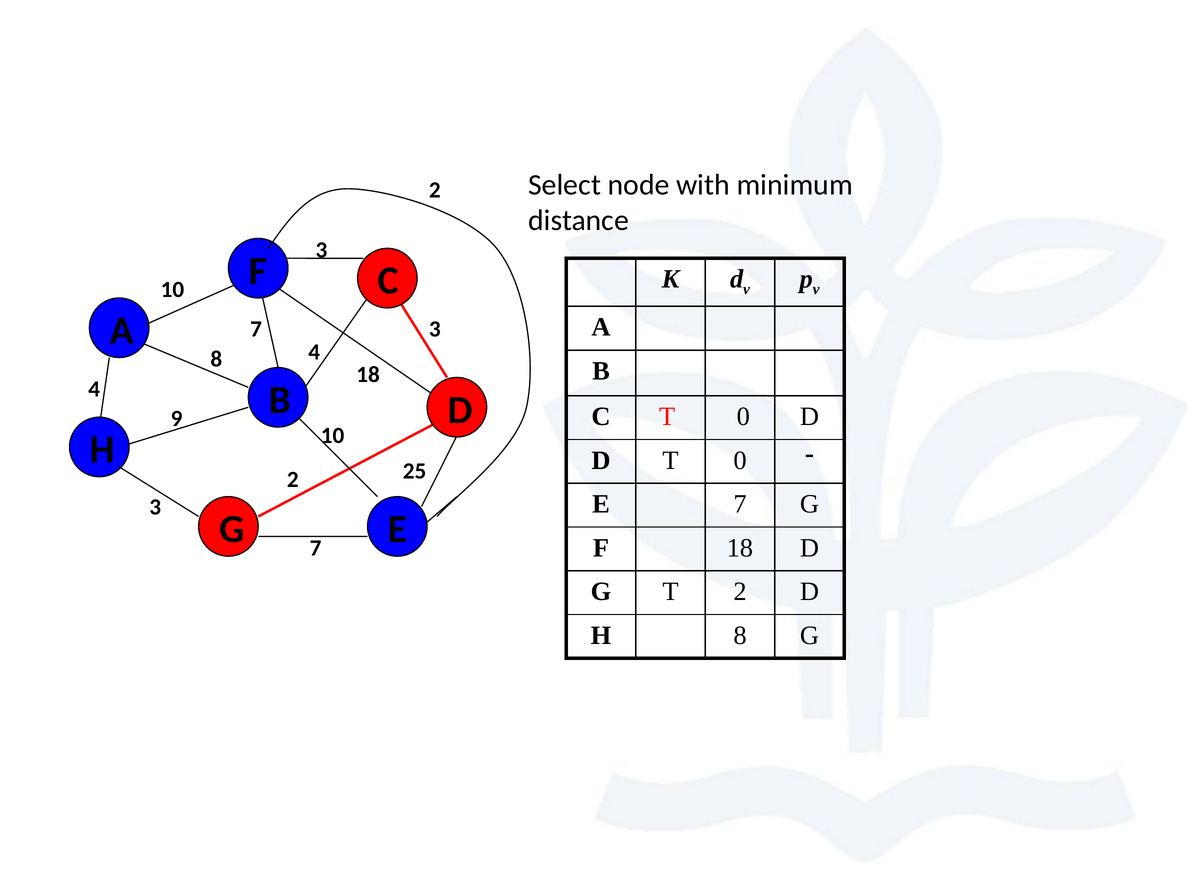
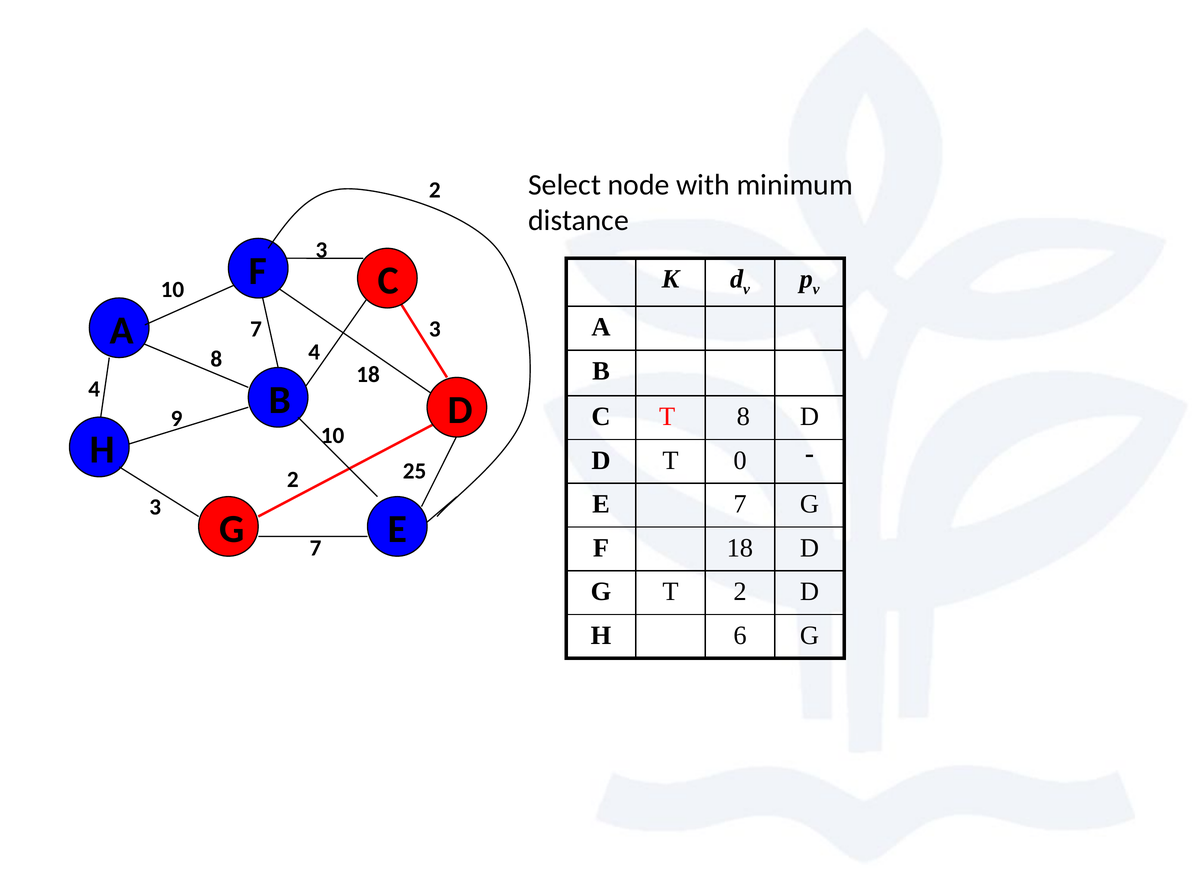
C T 0: 0 -> 8 (743, 417)
H 8: 8 -> 6 (740, 635)
